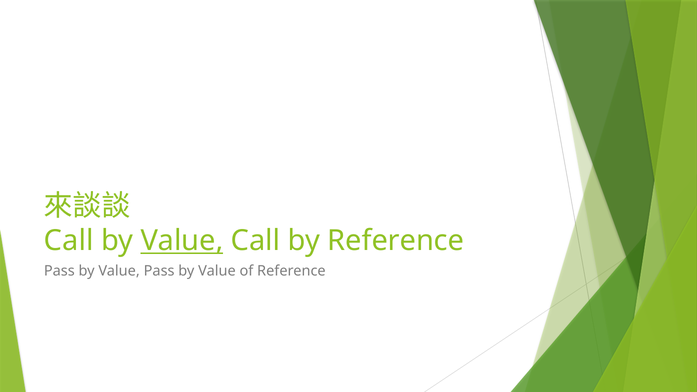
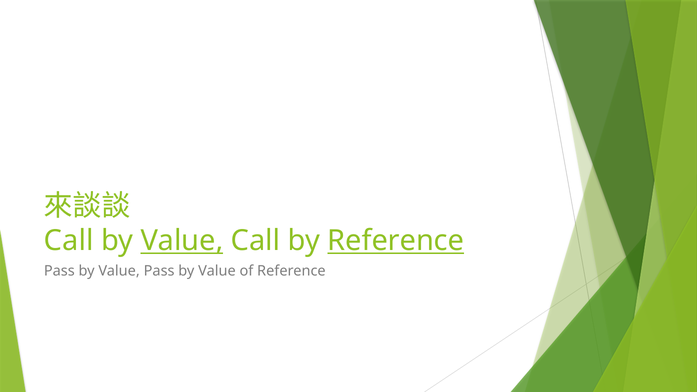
Reference underline: none -> present (396, 241)
